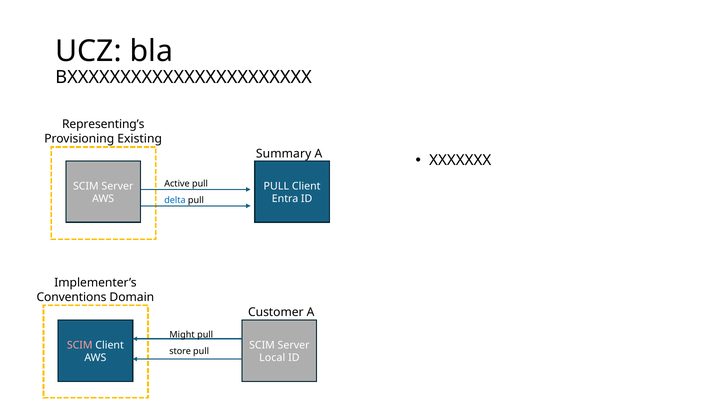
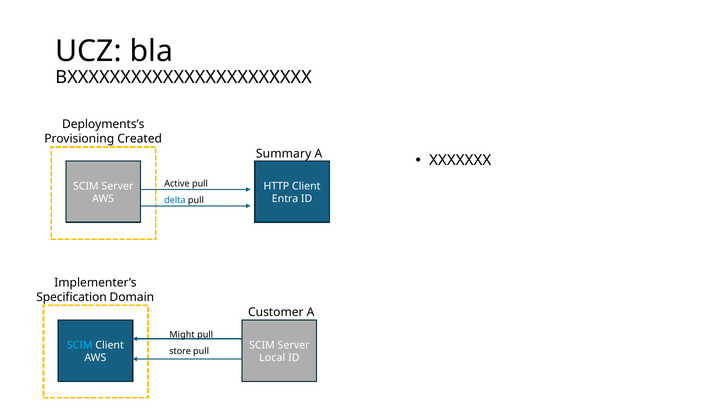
Representing’s: Representing’s -> Deployments’s (103, 124)
Existing: Existing -> Created (140, 139)
PULL: PULL -> HTTP (276, 186)
Conventions: Conventions -> Specification (72, 297)
SCIM colour: pink -> light blue (80, 345)
